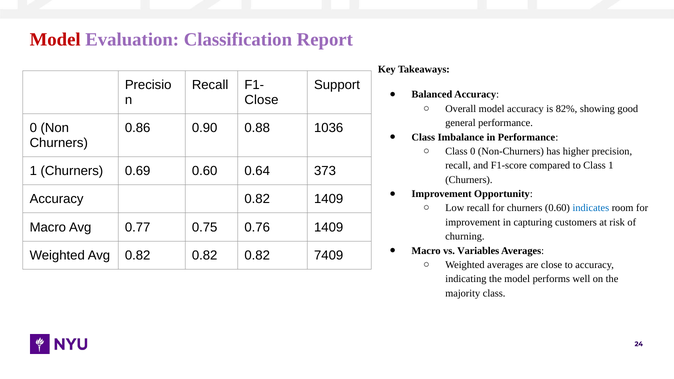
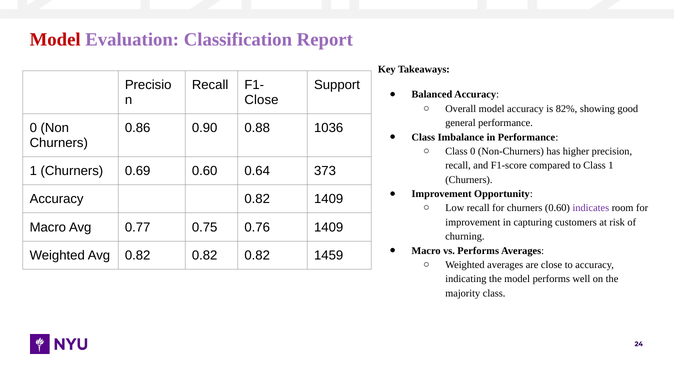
indicates colour: blue -> purple (591, 208)
vs Variables: Variables -> Performs (478, 251)
7409: 7409 -> 1459 (329, 255)
